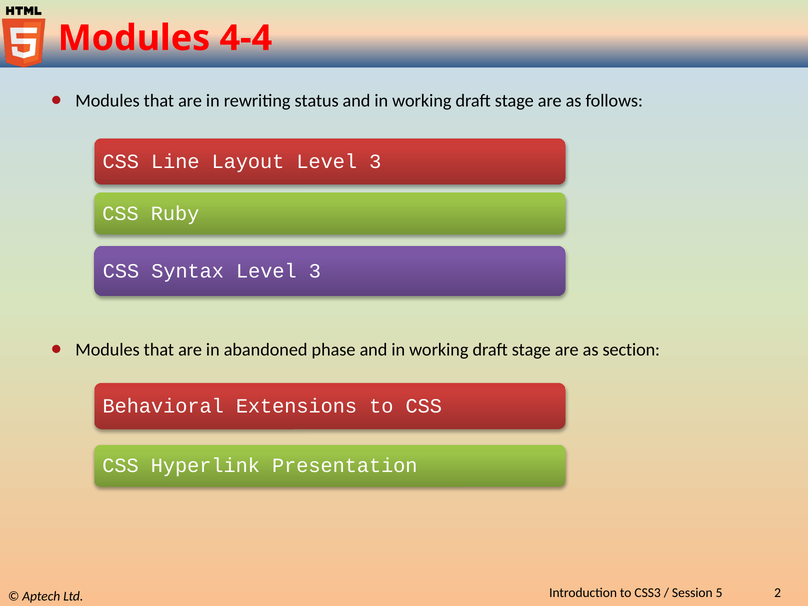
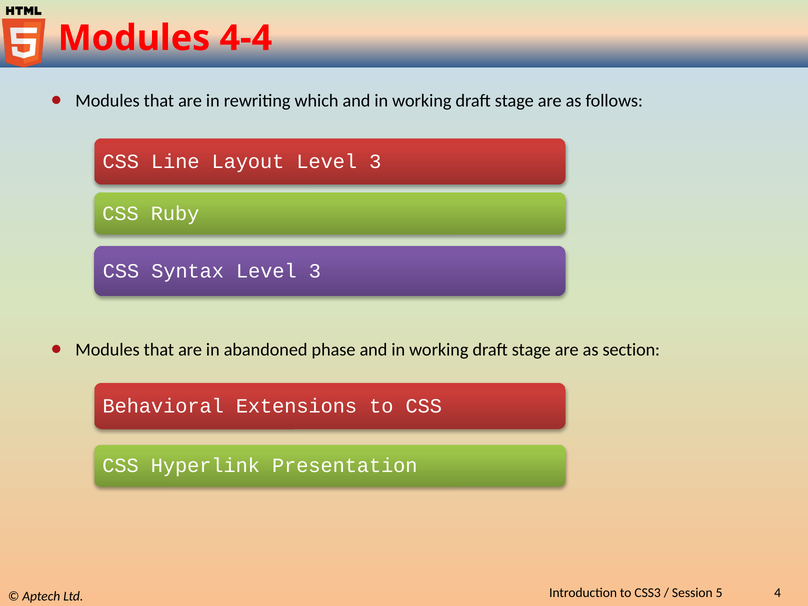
status: status -> which (317, 101)
2: 2 -> 4 (778, 593)
